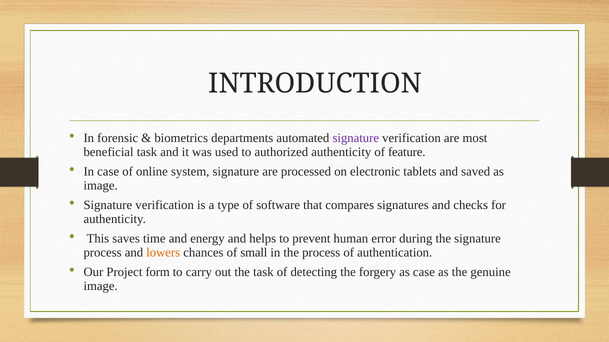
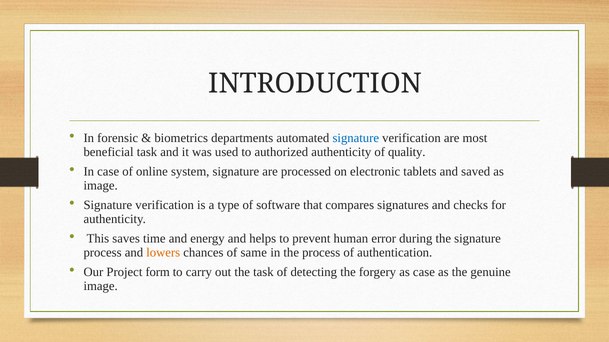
signature colour: purple -> blue (356, 139)
feature: feature -> quality (407, 152)
small: small -> same (254, 253)
